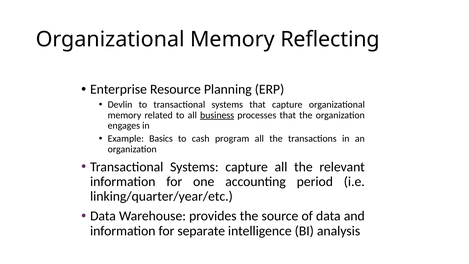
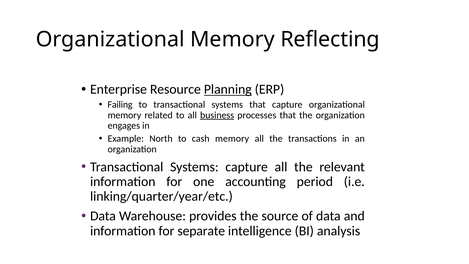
Planning underline: none -> present (228, 89)
Devlin: Devlin -> Failing (120, 105)
Basics: Basics -> North (161, 139)
cash program: program -> memory (232, 139)
